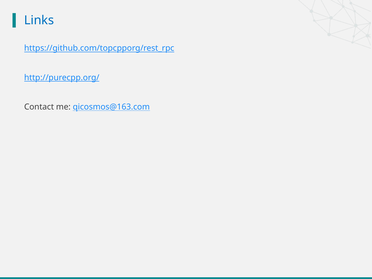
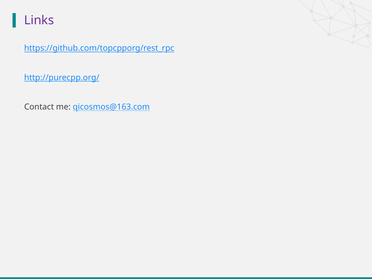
Links colour: blue -> purple (39, 20)
